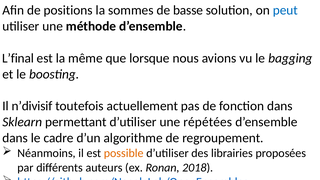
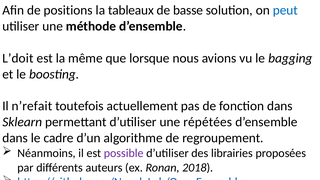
sommes: sommes -> tableaux (131, 10)
L’final: L’final -> L’doit (18, 58)
n’divisif: n’divisif -> n’refait (32, 106)
possible colour: orange -> purple (124, 153)
